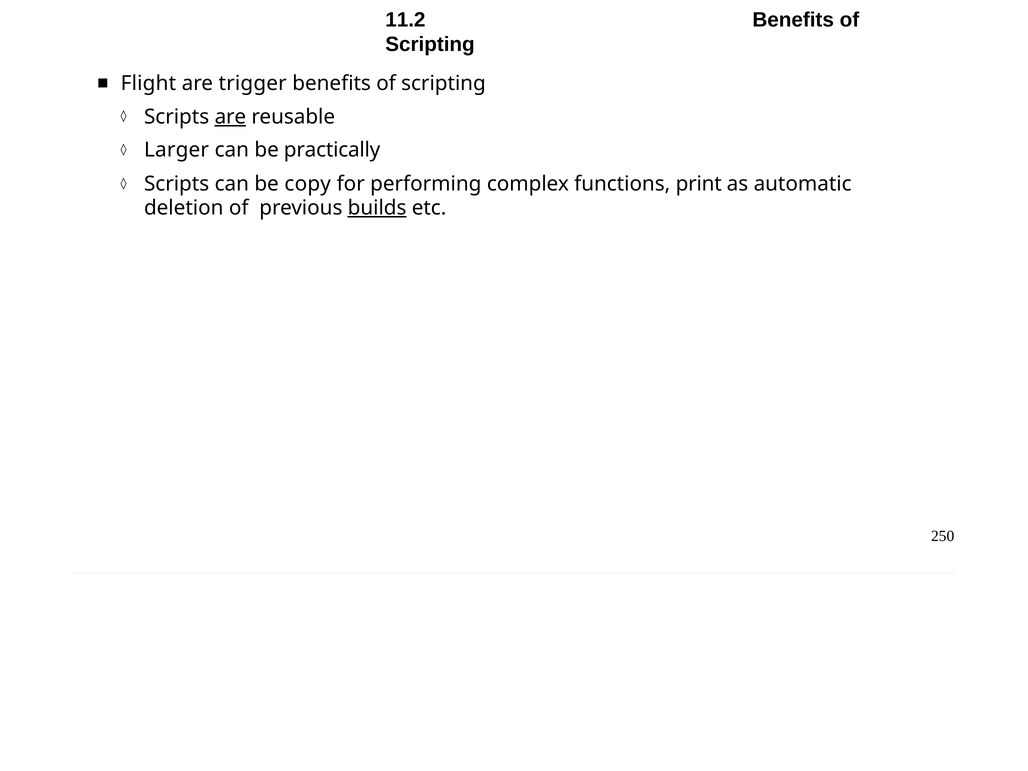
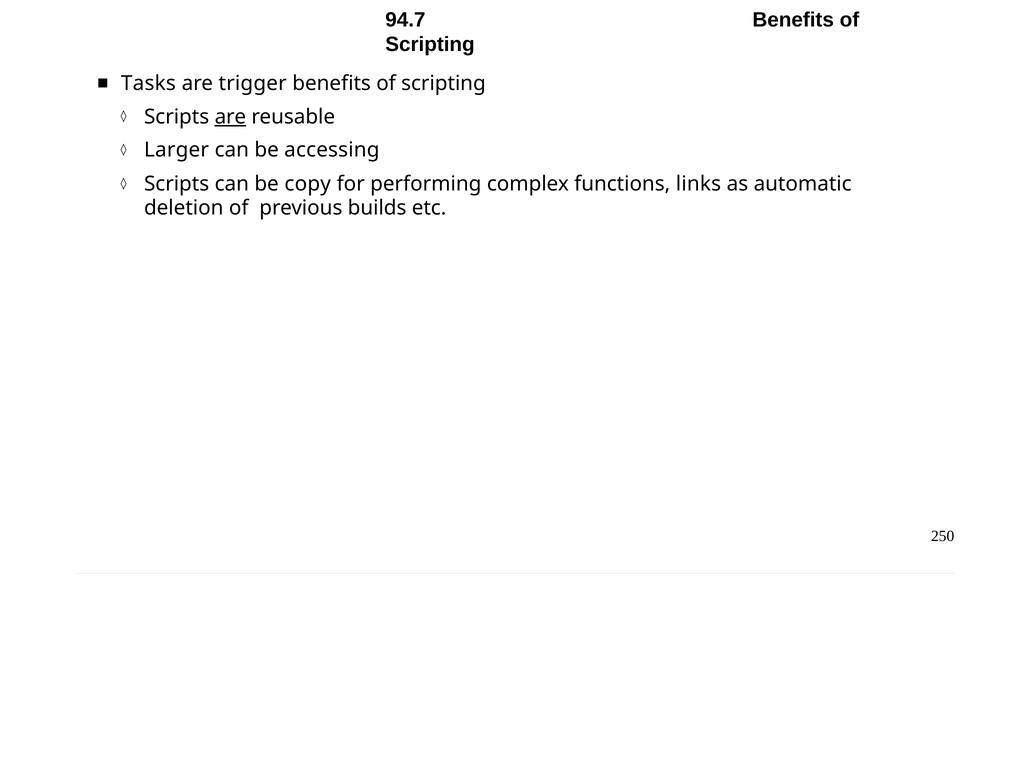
11.2: 11.2 -> 94.7 (405, 20)
Flight: Flight -> Tasks (148, 83)
practically: practically -> accessing (332, 150)
print: print -> links (698, 184)
builds underline: present -> none (377, 208)
